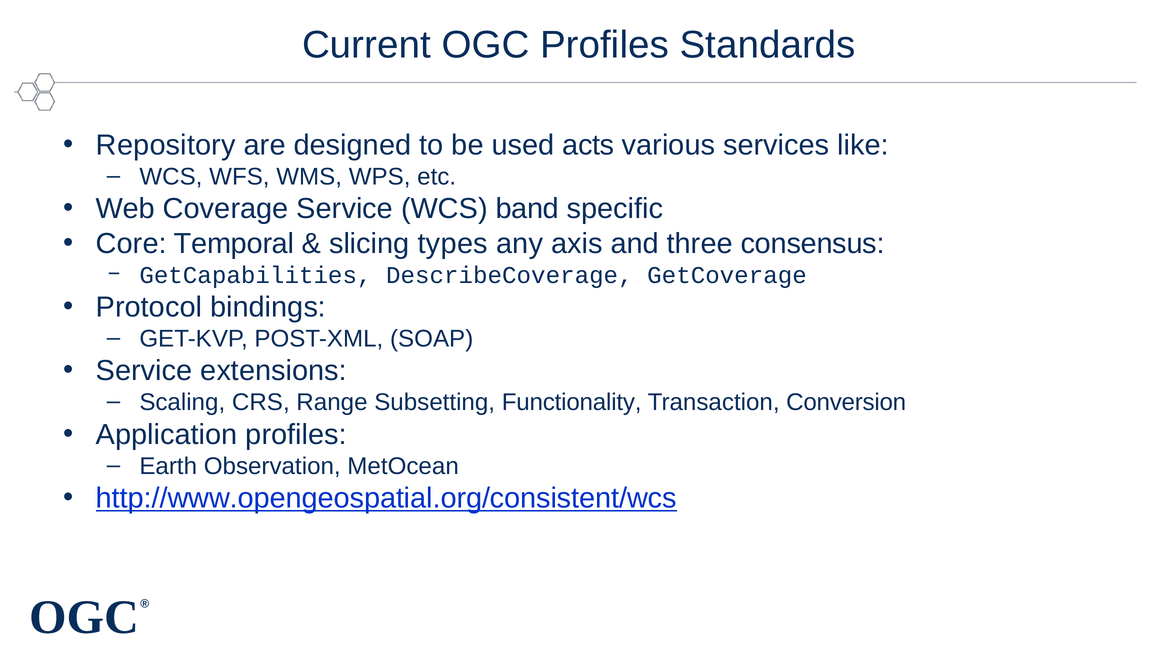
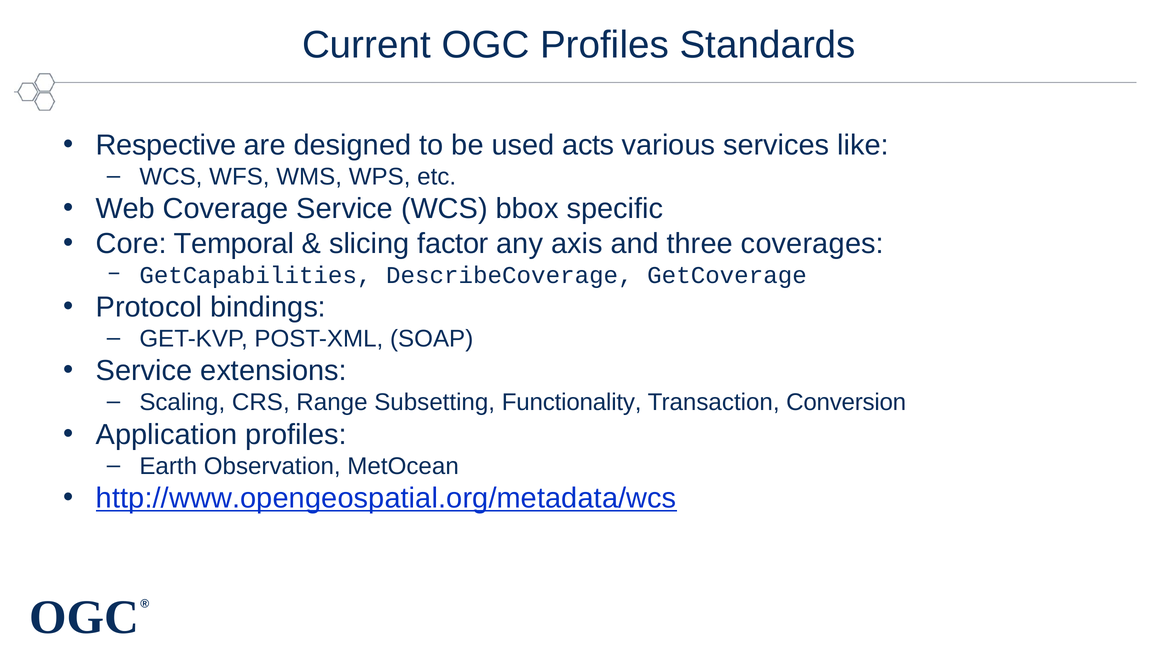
Repository: Repository -> Respective (166, 145)
band: band -> bbox (527, 209)
types: types -> factor (453, 244)
consensus: consensus -> coverages (812, 244)
http://www.opengeospatial.org/consistent/wcs: http://www.opengeospatial.org/consistent/wcs -> http://www.opengeospatial.org/metadata/wcs (386, 499)
